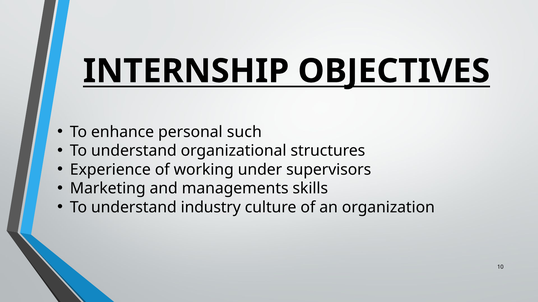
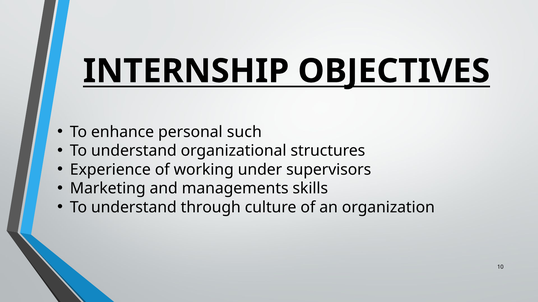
industry: industry -> through (211, 208)
